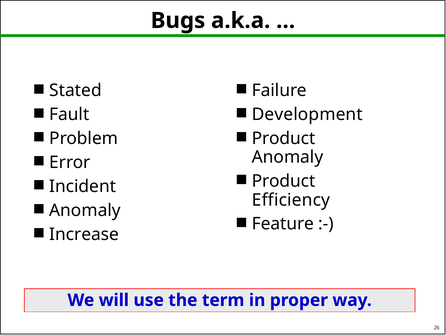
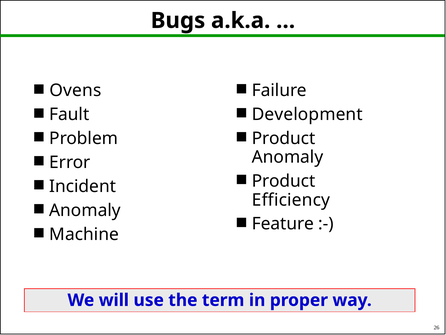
Stated: Stated -> Ovens (76, 90)
Increase: Increase -> Machine (84, 234)
